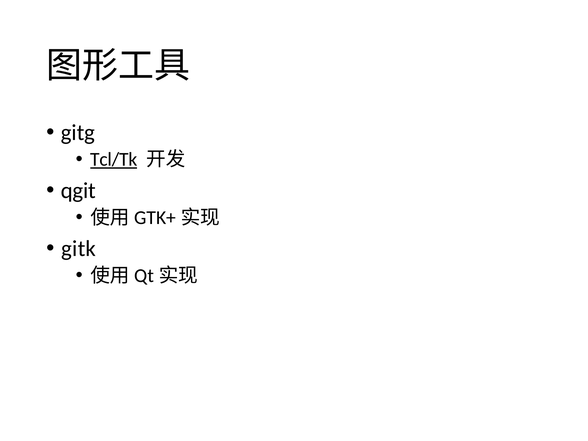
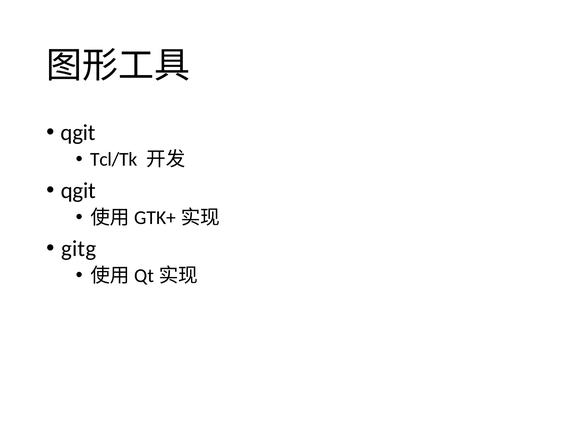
gitg: gitg -> qgit (78, 132)
Tcl/Tk underline: present -> none (114, 160)
gitk: gitk -> gitg (79, 249)
